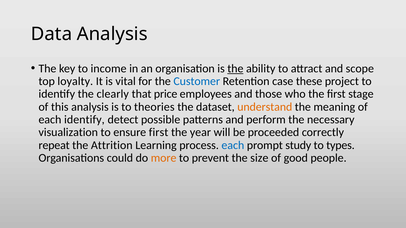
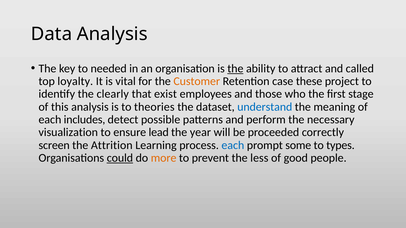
income: income -> needed (109, 69)
scope: scope -> called (360, 69)
Customer colour: blue -> orange (197, 81)
price: price -> exist (166, 94)
understand colour: orange -> blue (265, 107)
each identify: identify -> includes (85, 120)
ensure first: first -> lead (159, 133)
repeat: repeat -> screen (54, 145)
study: study -> some (298, 145)
could underline: none -> present (120, 158)
size: size -> less (259, 158)
